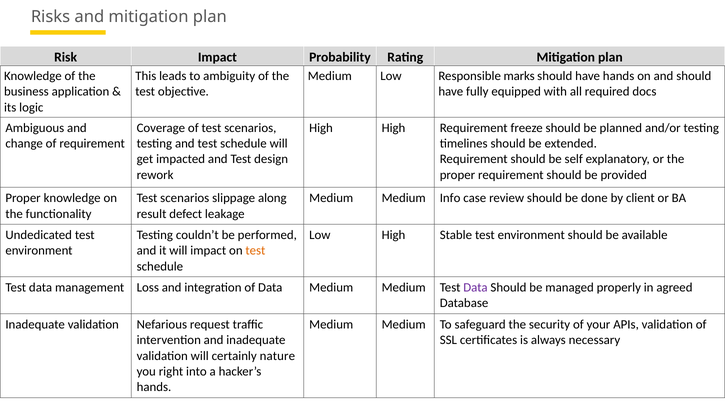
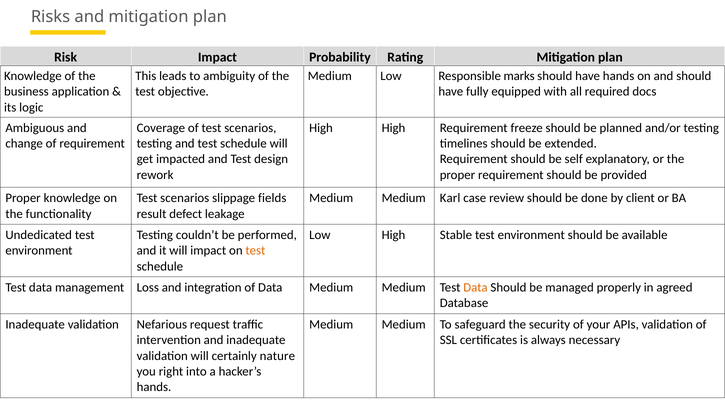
along: along -> fields (272, 198)
Info: Info -> Karl (450, 198)
Data colour: purple -> orange (475, 287)
